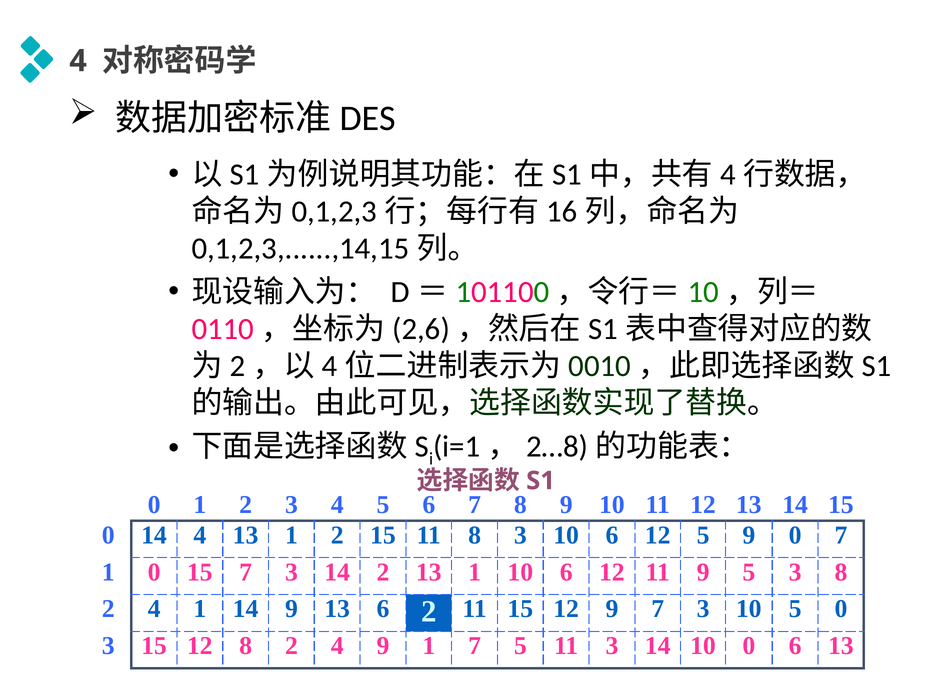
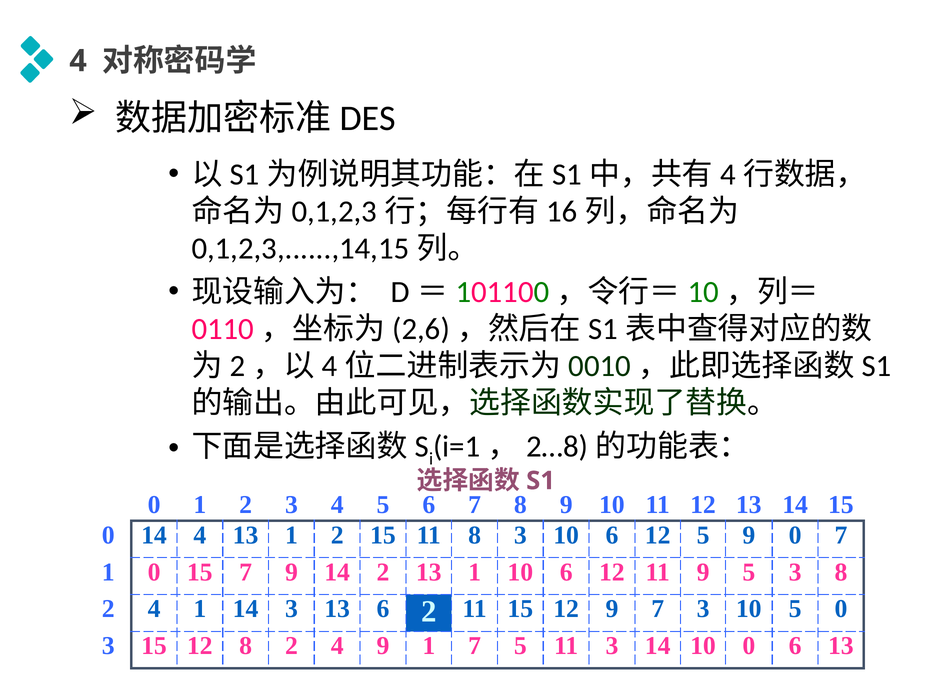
15 7 3: 3 -> 9 (291, 572)
14 9: 9 -> 3 (291, 609)
